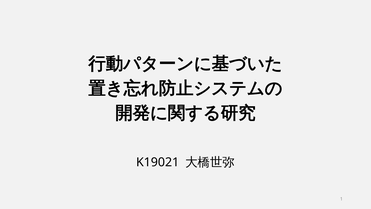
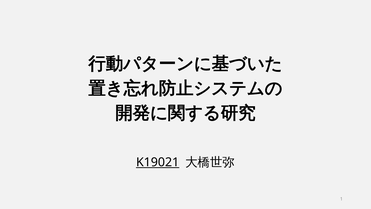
K19021 underline: none -> present (158, 162)
